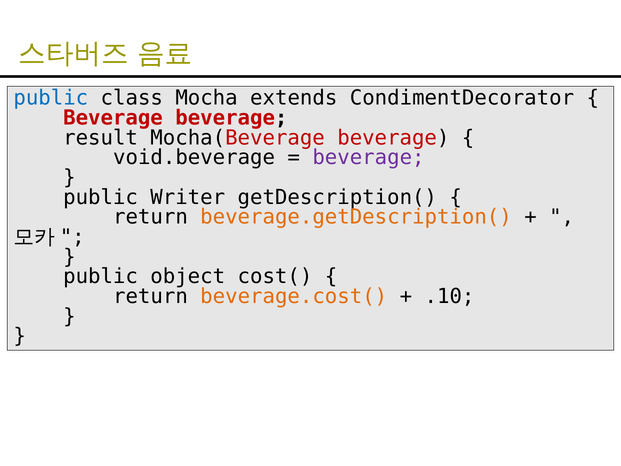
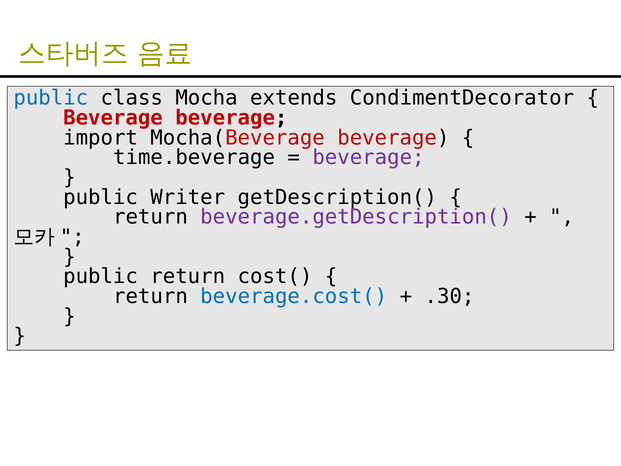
result: result -> import (101, 138)
void.beverage: void.beverage -> time.beverage (194, 158)
beverage.getDescription( colour: orange -> purple (356, 217)
public object: object -> return (188, 276)
beverage.cost( colour: orange -> blue (294, 296)
.10: .10 -> .30 (450, 296)
